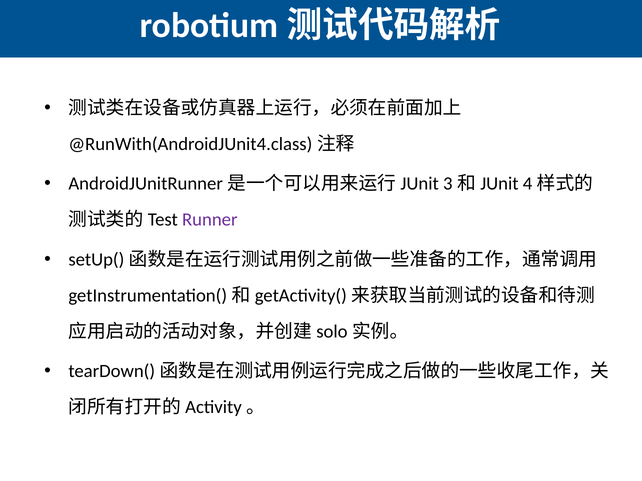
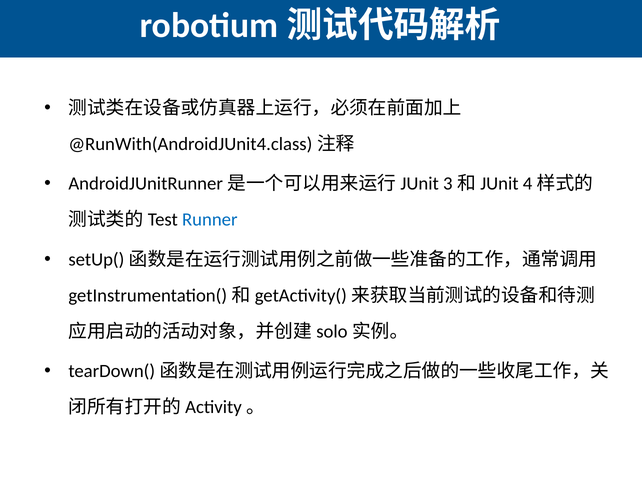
Runner colour: purple -> blue (210, 220)
